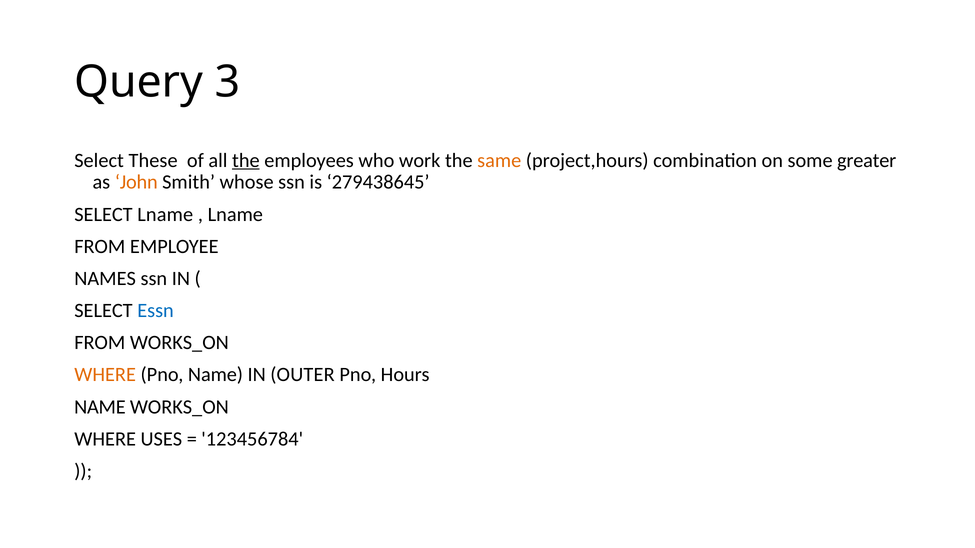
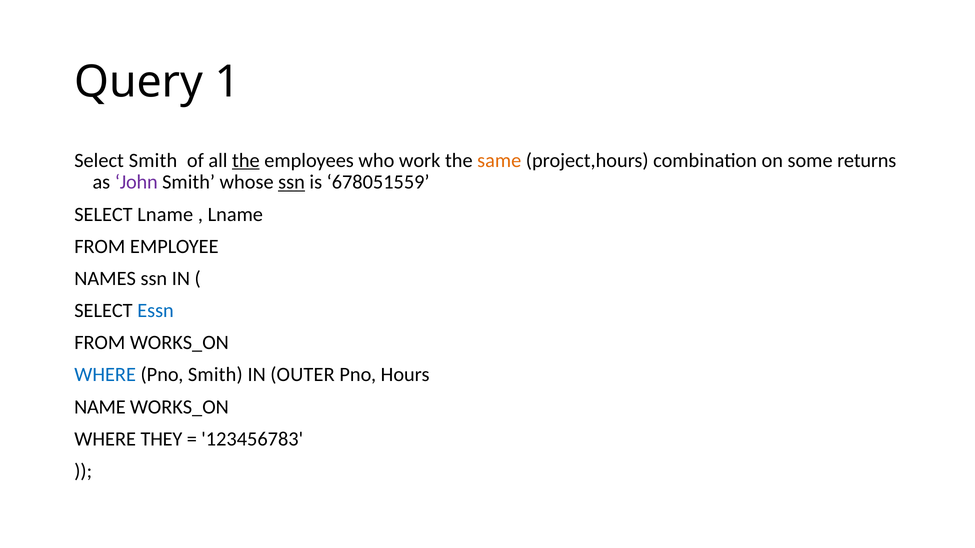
3: 3 -> 1 (228, 82)
Select These: These -> Smith (153, 160)
greater: greater -> returns (867, 160)
John colour: orange -> purple (136, 182)
ssn underline: none -> present (292, 182)
279438645: 279438645 -> 678051559 (378, 182)
WHERE colour: orange -> blue (105, 375)
Pno Name: Name -> Smith (215, 375)
USES: USES -> THEY (161, 439)
123456784: 123456784 -> 123456783 (252, 439)
